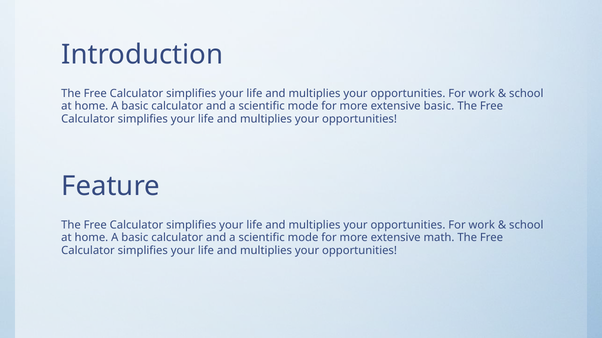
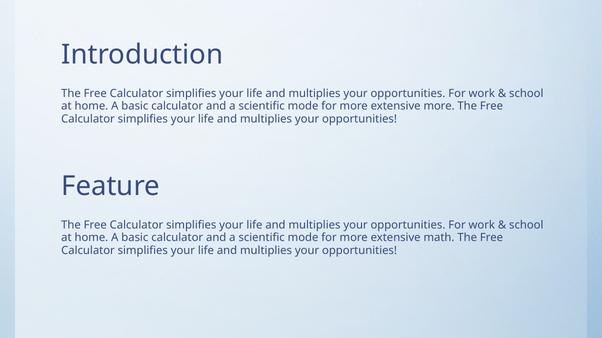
extensive basic: basic -> more (439, 106)
